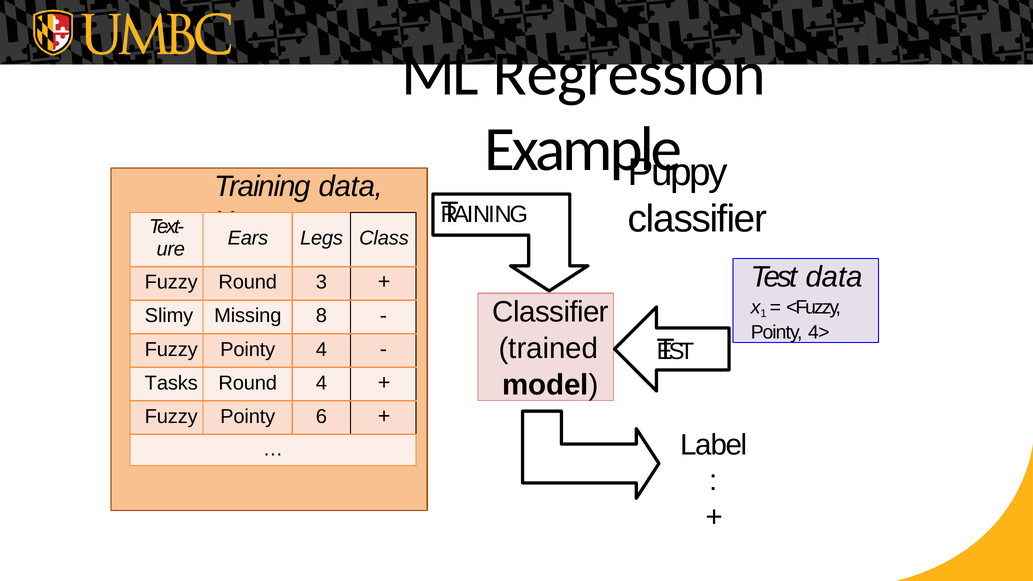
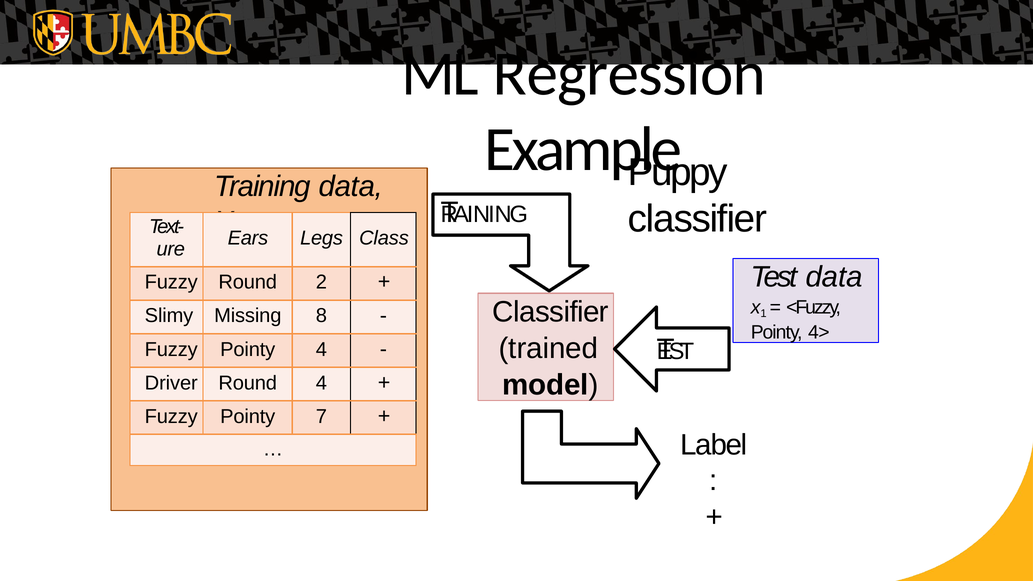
3: 3 -> 2 (321, 282)
Tasks: Tasks -> Driver (171, 383)
6: 6 -> 7 (321, 417)
